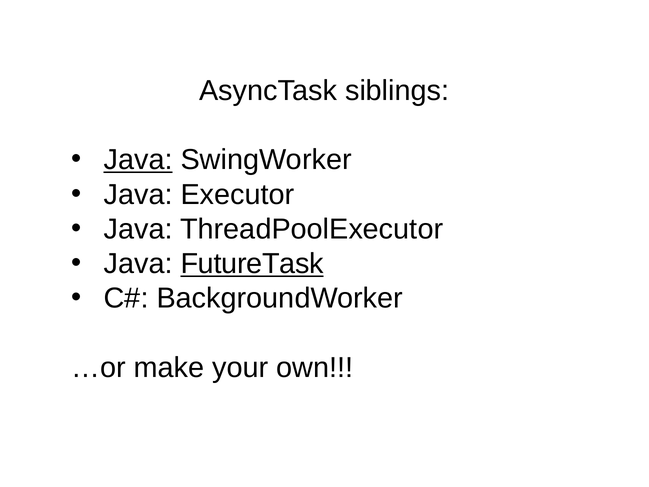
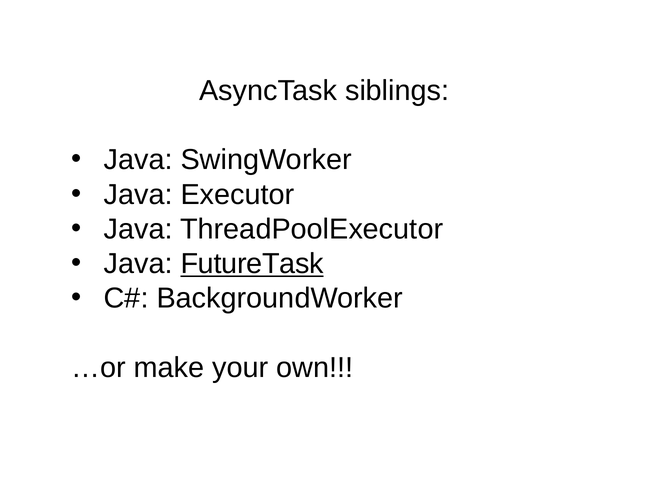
Java underline: present -> none (138, 160)
